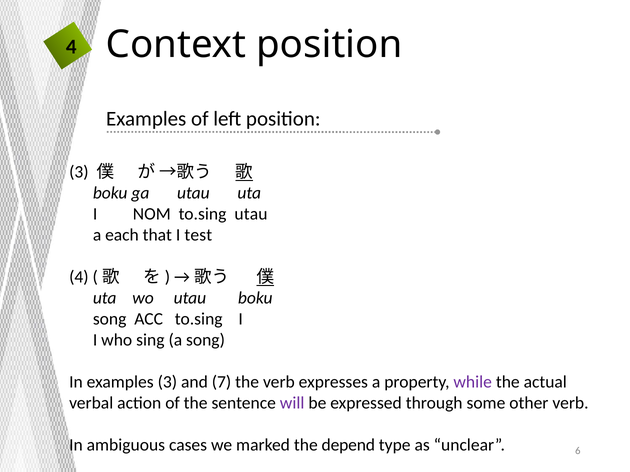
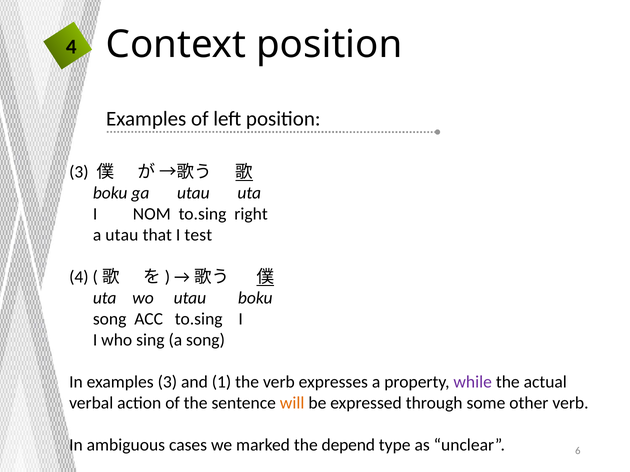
to.sing utau: utau -> right (251, 214)
a each: each -> utau (122, 235)
7: 7 -> 1 (222, 382)
will colour: purple -> orange (292, 403)
